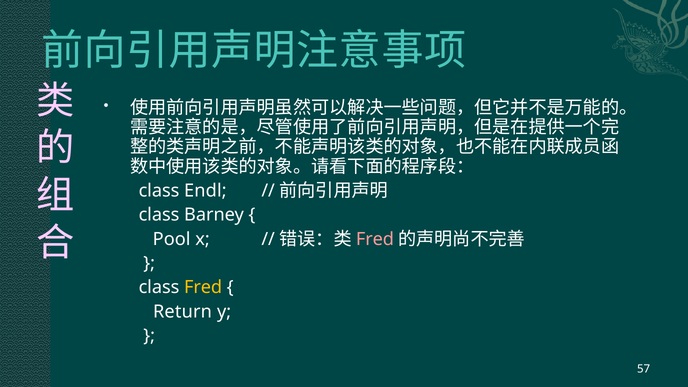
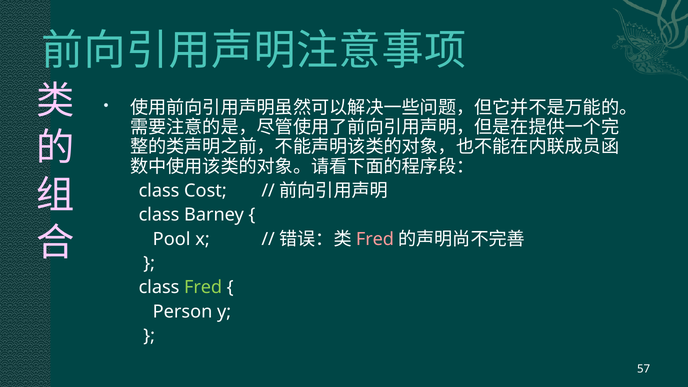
Endl: Endl -> Cost (205, 191)
Fred colour: yellow -> light green (203, 287)
Return: Return -> Person (183, 312)
